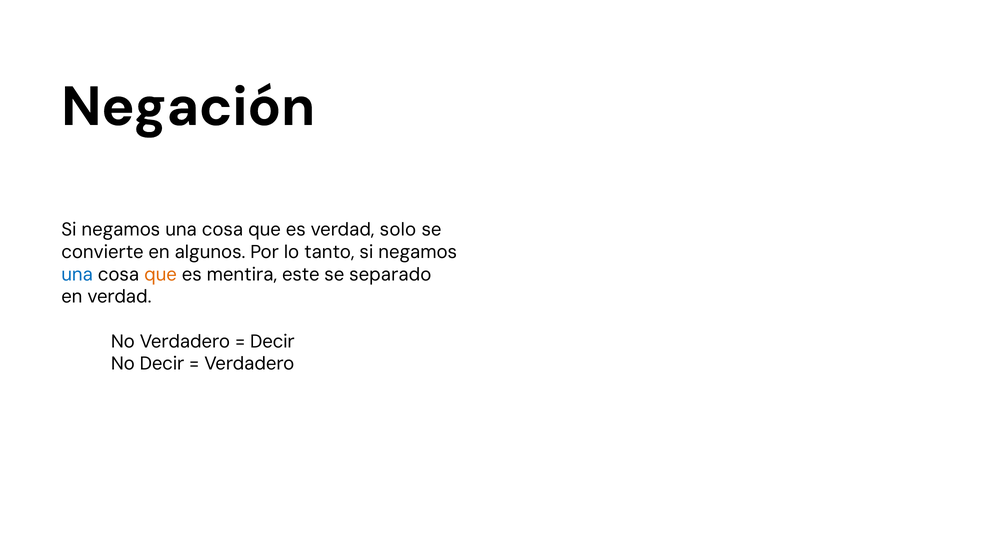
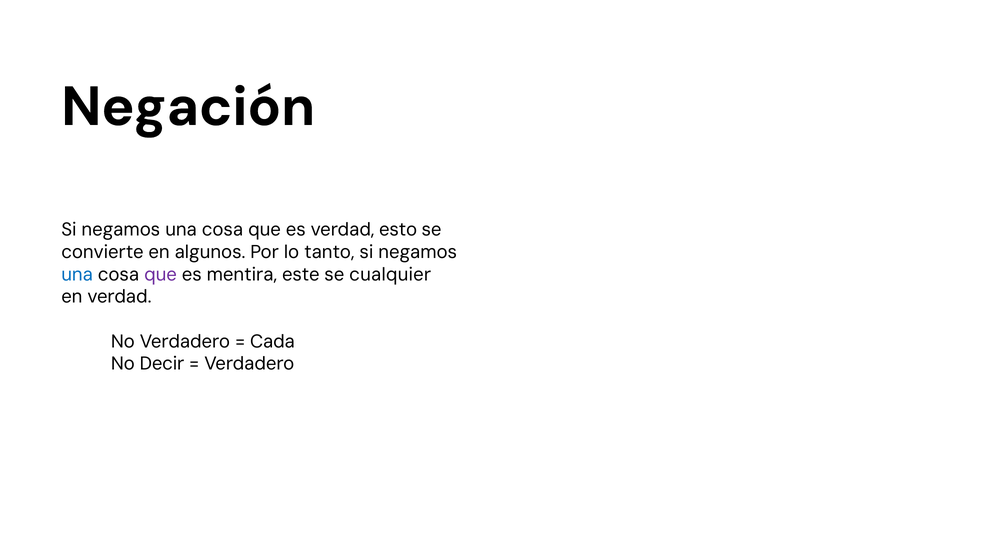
solo: solo -> esto (398, 230)
que colour: orange -> purple (160, 274)
separado: separado -> cualquier (390, 274)
Decir: Decir -> Cada (272, 341)
